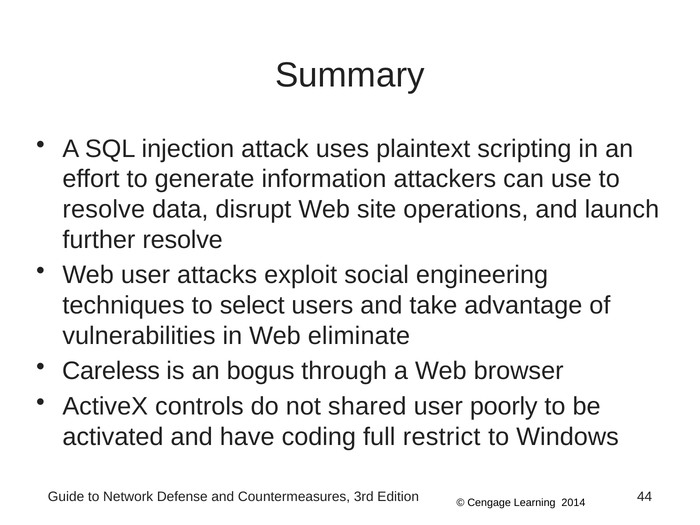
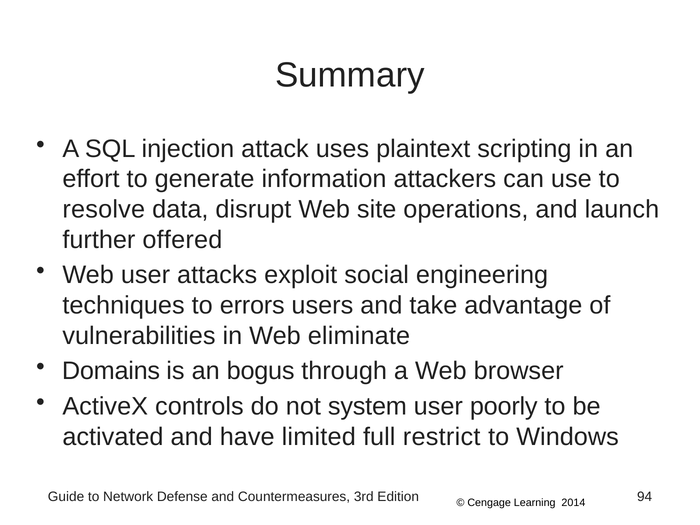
further resolve: resolve -> offered (182, 240)
select: select -> errors (252, 305)
Careless: Careless -> Domains (111, 371)
shared: shared -> system (367, 406)
coding: coding -> limited (319, 437)
44: 44 -> 94 (645, 497)
